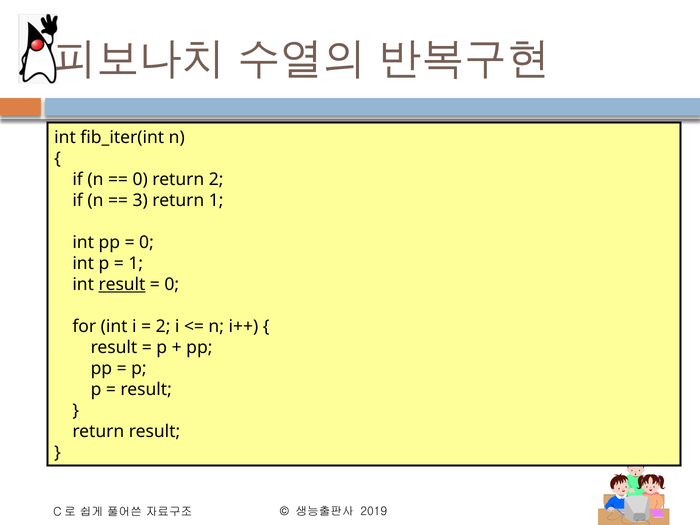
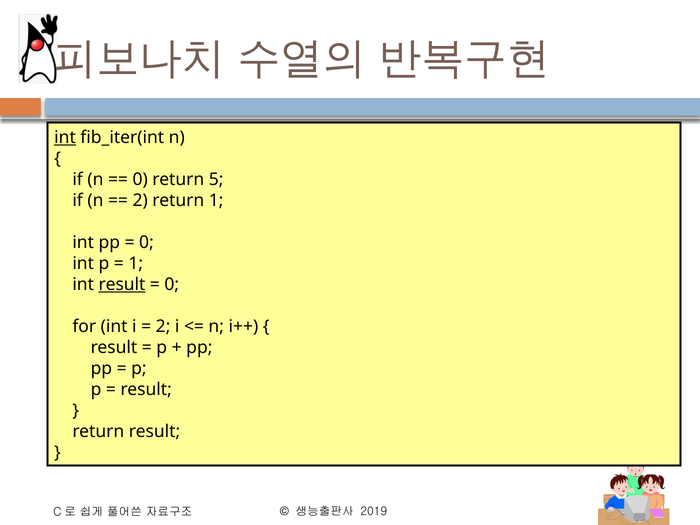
int underline: none -> present (65, 138)
return 2: 2 -> 5 (216, 180)
3: 3 -> 2 (140, 201)
